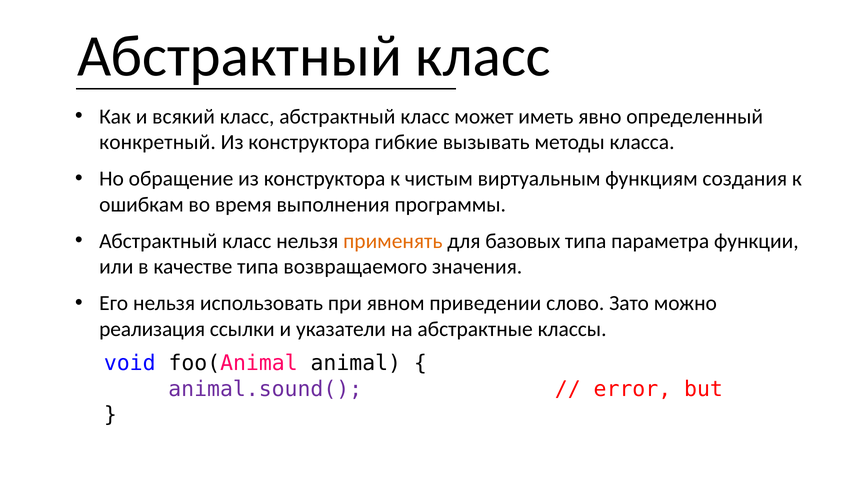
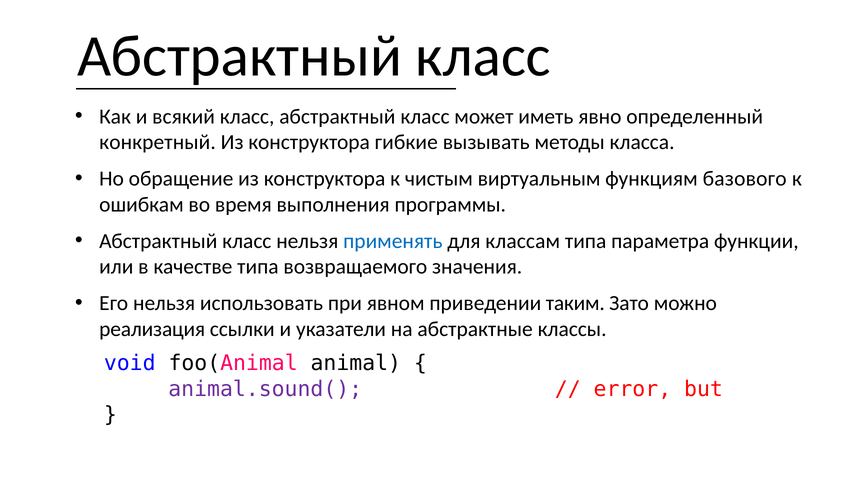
создания: создания -> базового (745, 179)
применять colour: orange -> blue (393, 241)
базовых: базовых -> классам (523, 241)
слово: слово -> таким (575, 303)
